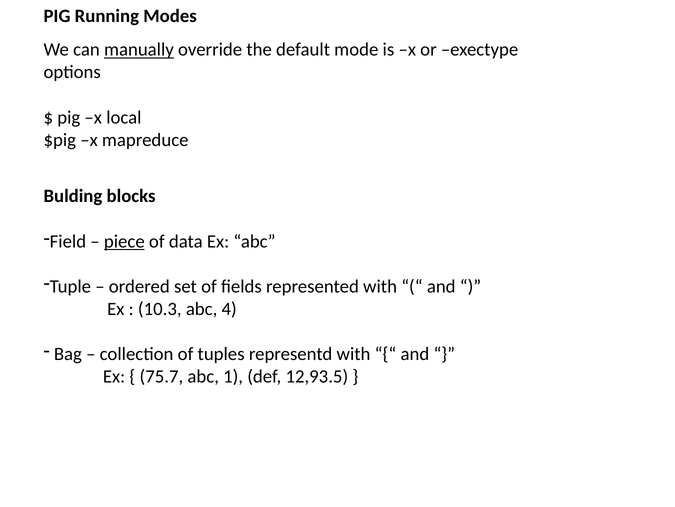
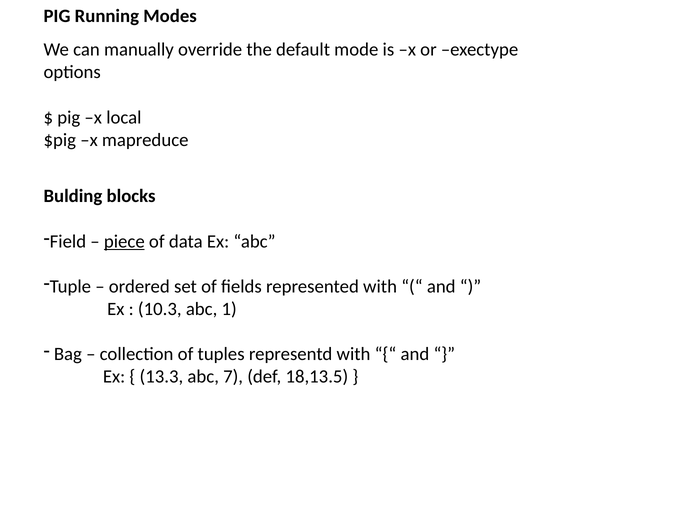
manually underline: present -> none (139, 50)
4: 4 -> 1 (229, 309)
75.7: 75.7 -> 13.3 (161, 376)
1: 1 -> 7 (233, 376)
12,93.5: 12,93.5 -> 18,13.5 (317, 376)
